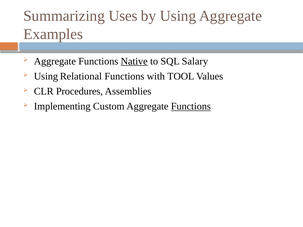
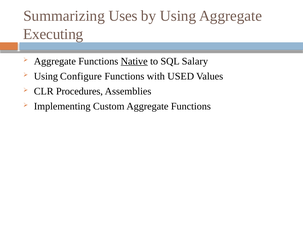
Examples: Examples -> Executing (53, 34)
Relational: Relational -> Configure (81, 76)
TOOL: TOOL -> USED (181, 76)
Functions underline: present -> none (191, 106)
